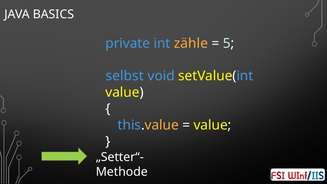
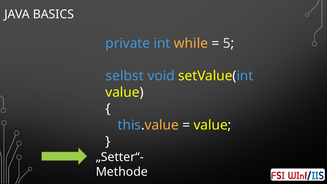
zähle: zähle -> while (191, 43)
